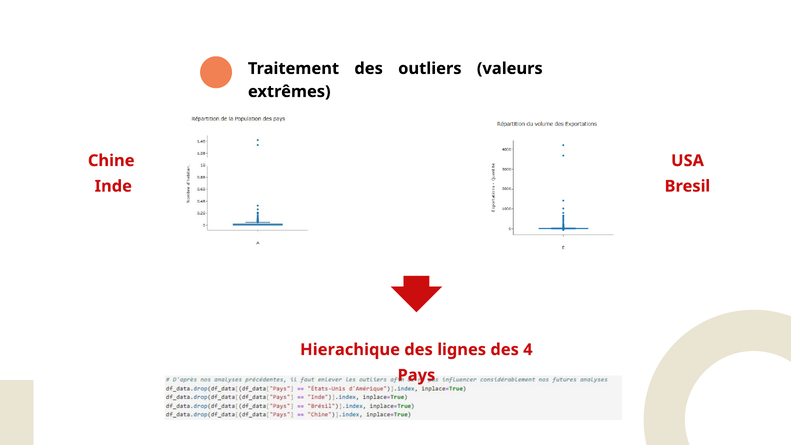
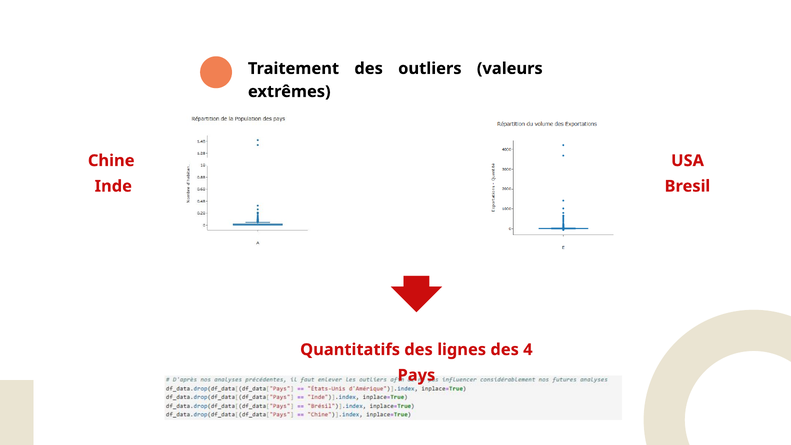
Hierachique: Hierachique -> Quantitatifs (350, 350)
